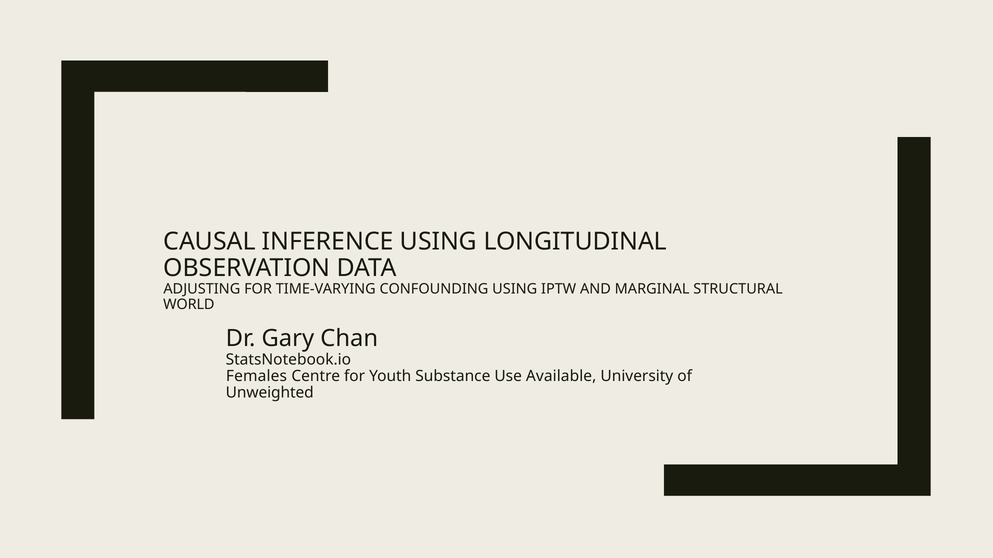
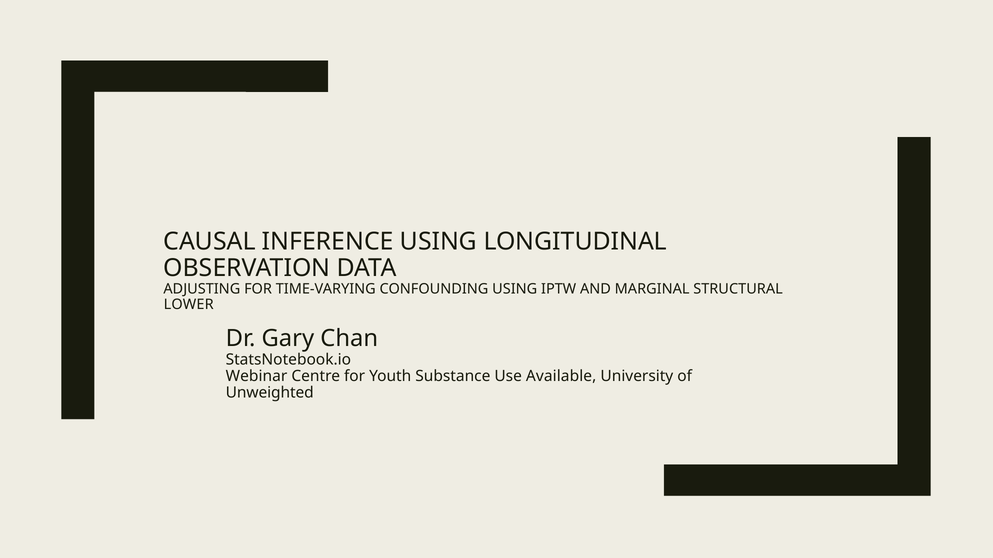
WORLD: WORLD -> LOWER (189, 305)
Females: Females -> Webinar (257, 377)
